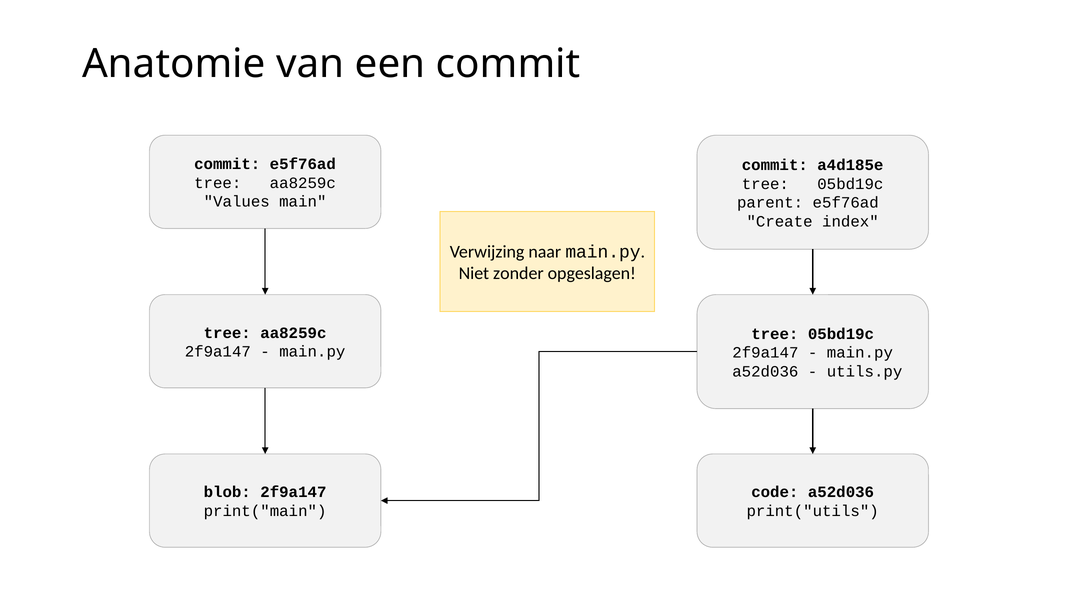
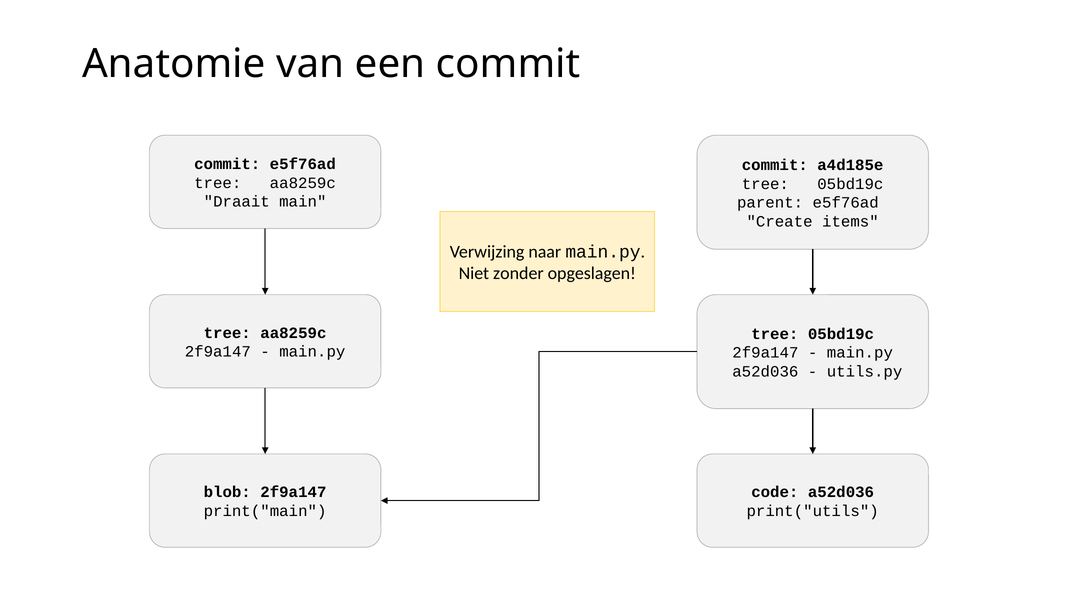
Values: Values -> Draait (237, 202)
index: index -> items (850, 222)
